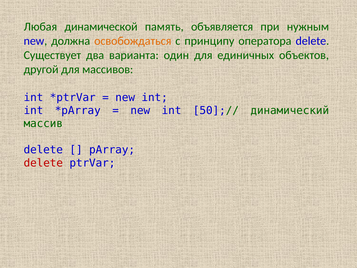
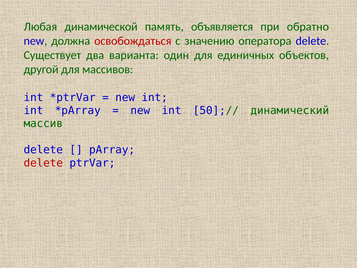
нужным: нужным -> обратно (308, 27)
освобождаться colour: orange -> red (133, 41)
принципу: принципу -> значению (209, 41)
